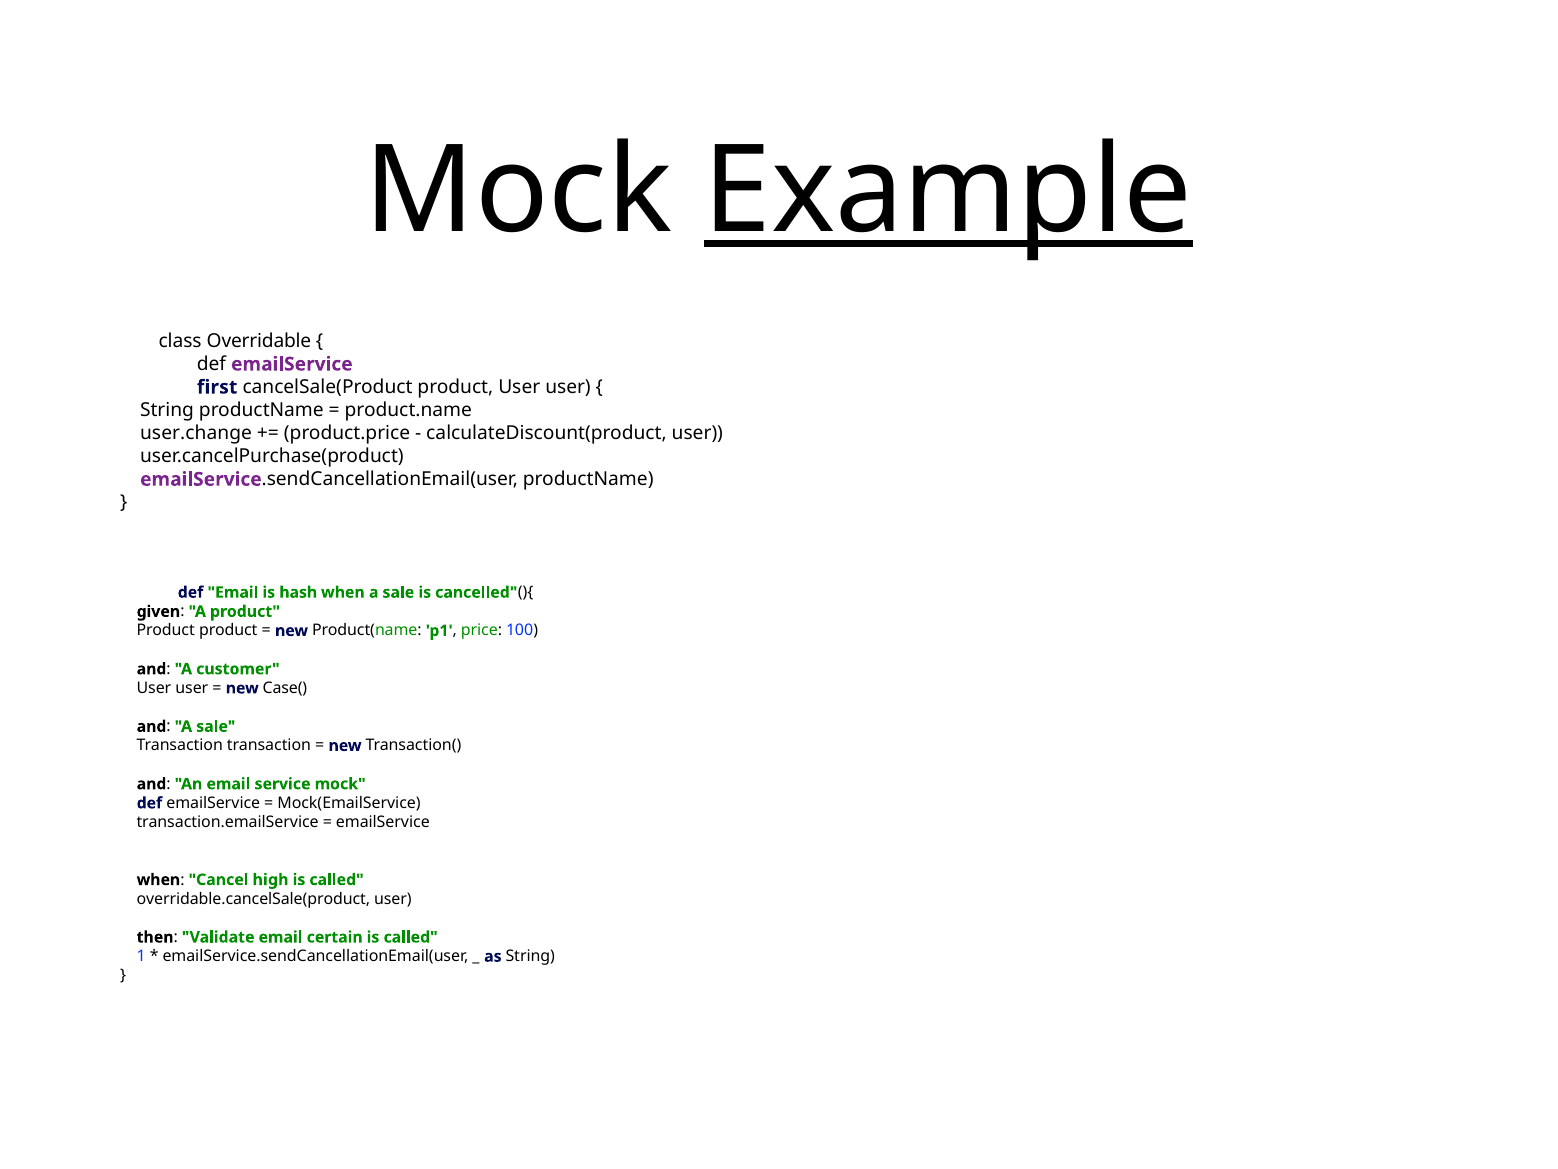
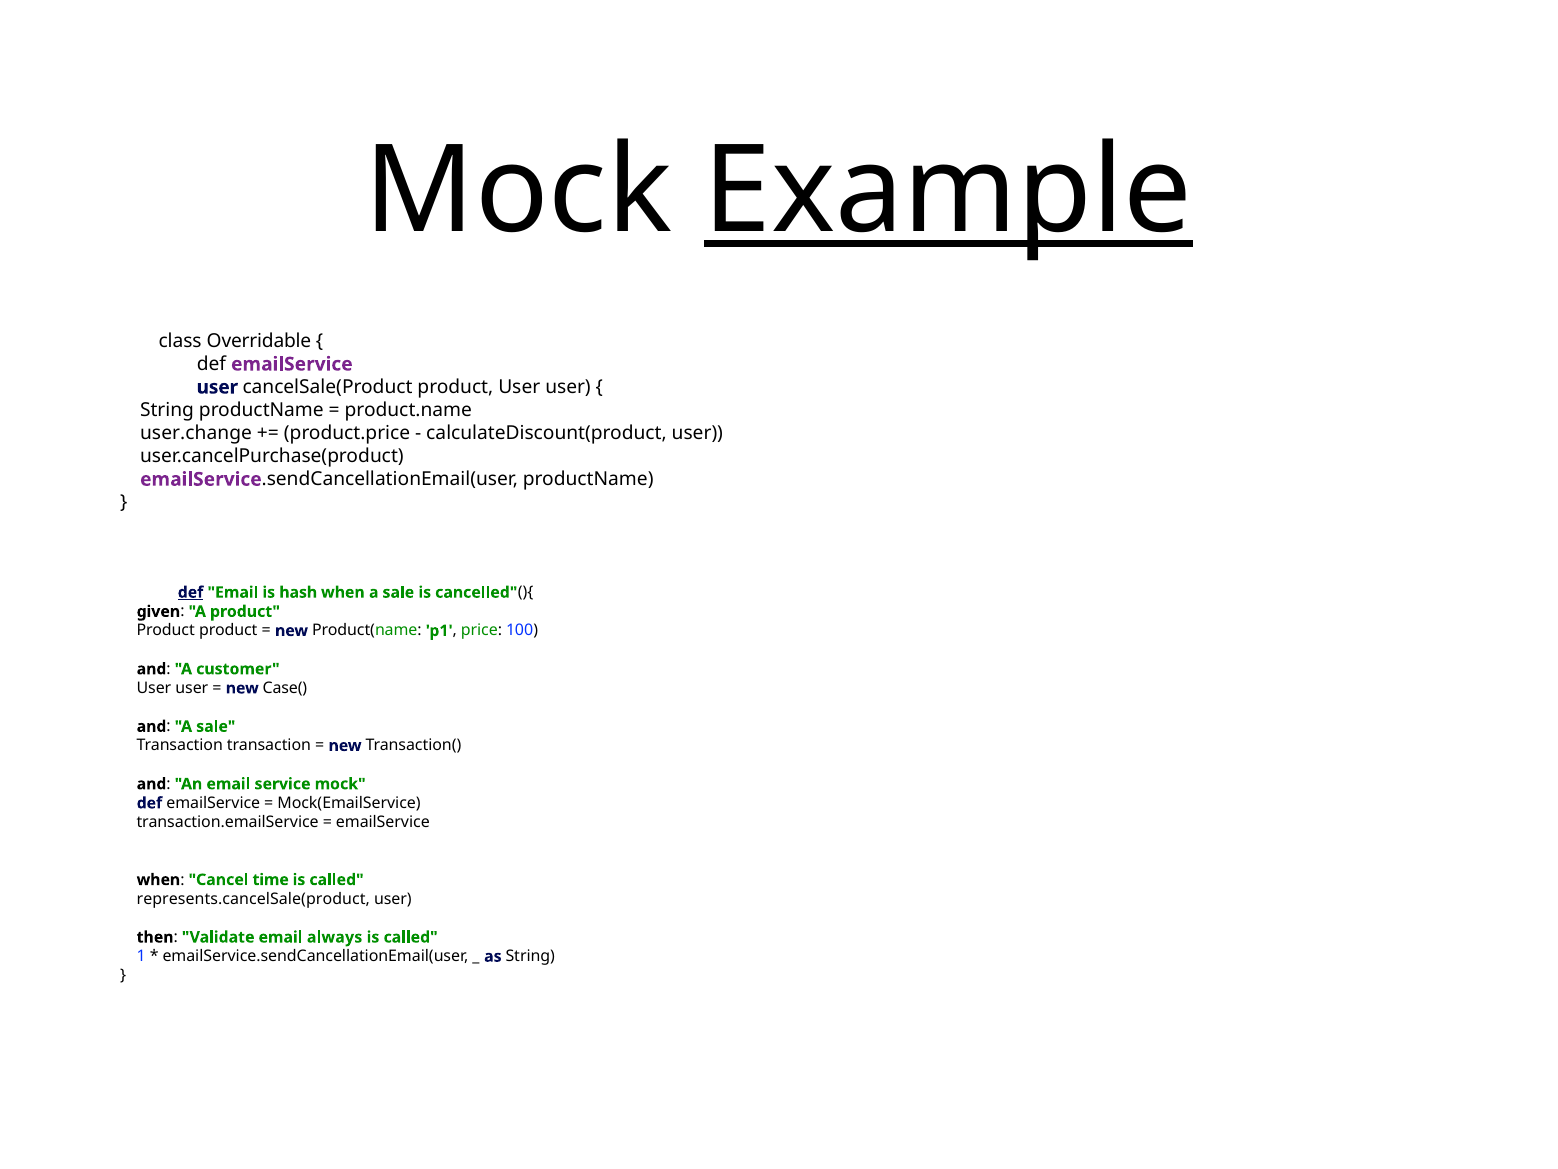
first: first -> user (217, 387)
def underline: none -> present (190, 592)
high: high -> time (271, 879)
overridable.cancelSale(product: overridable.cancelSale(product -> represents.cancelSale(product (253, 899)
certain: certain -> always (335, 937)
